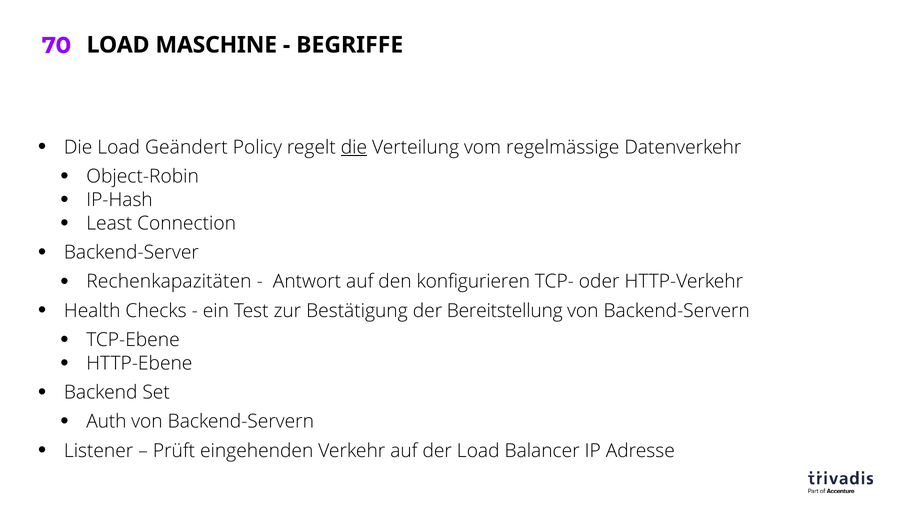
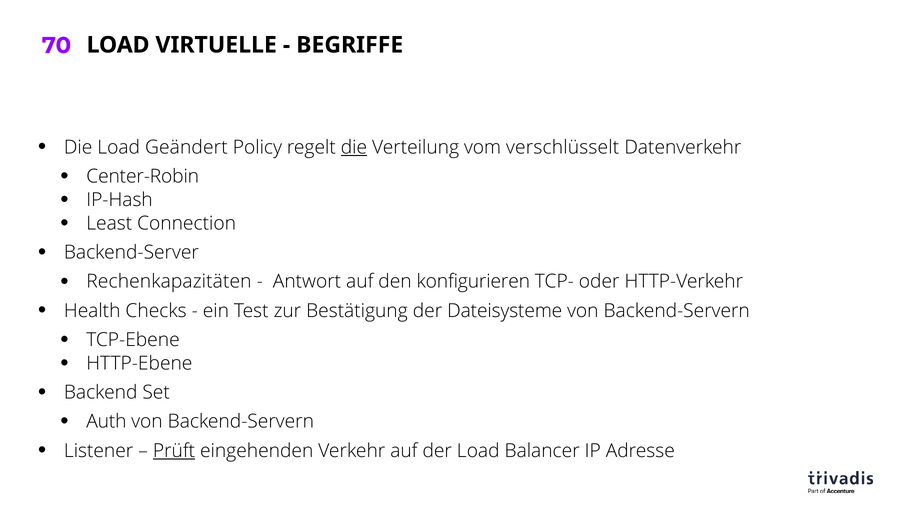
MASCHINE: MASCHINE -> VIRTUELLE (216, 45)
regelmässige: regelmässige -> verschlüsselt (563, 147)
Object-Robin: Object-Robin -> Center-Robin (143, 176)
Bereitstellung: Bereitstellung -> Dateisysteme (505, 310)
Prüft underline: none -> present (174, 450)
